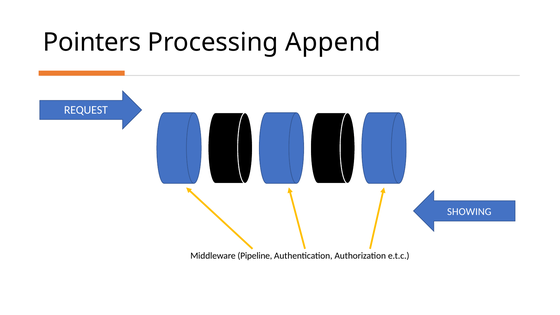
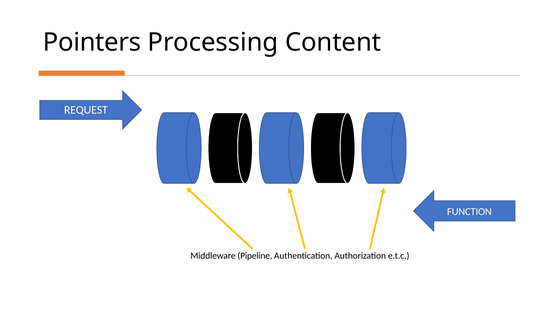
Append: Append -> Content (333, 42)
SHOWING: SHOWING -> FUNCTION (469, 212)
